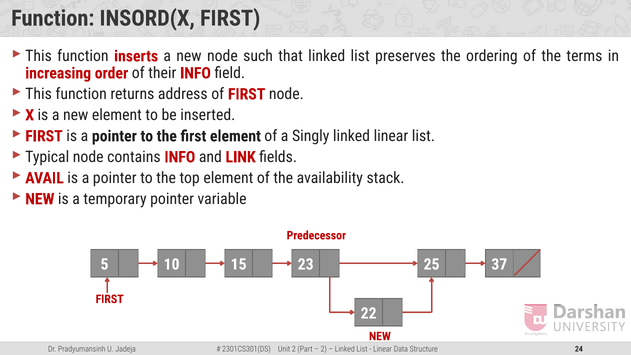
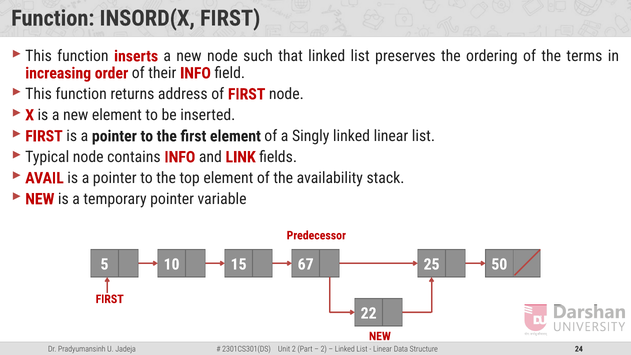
23: 23 -> 67 (306, 264)
37: 37 -> 50 (499, 264)
